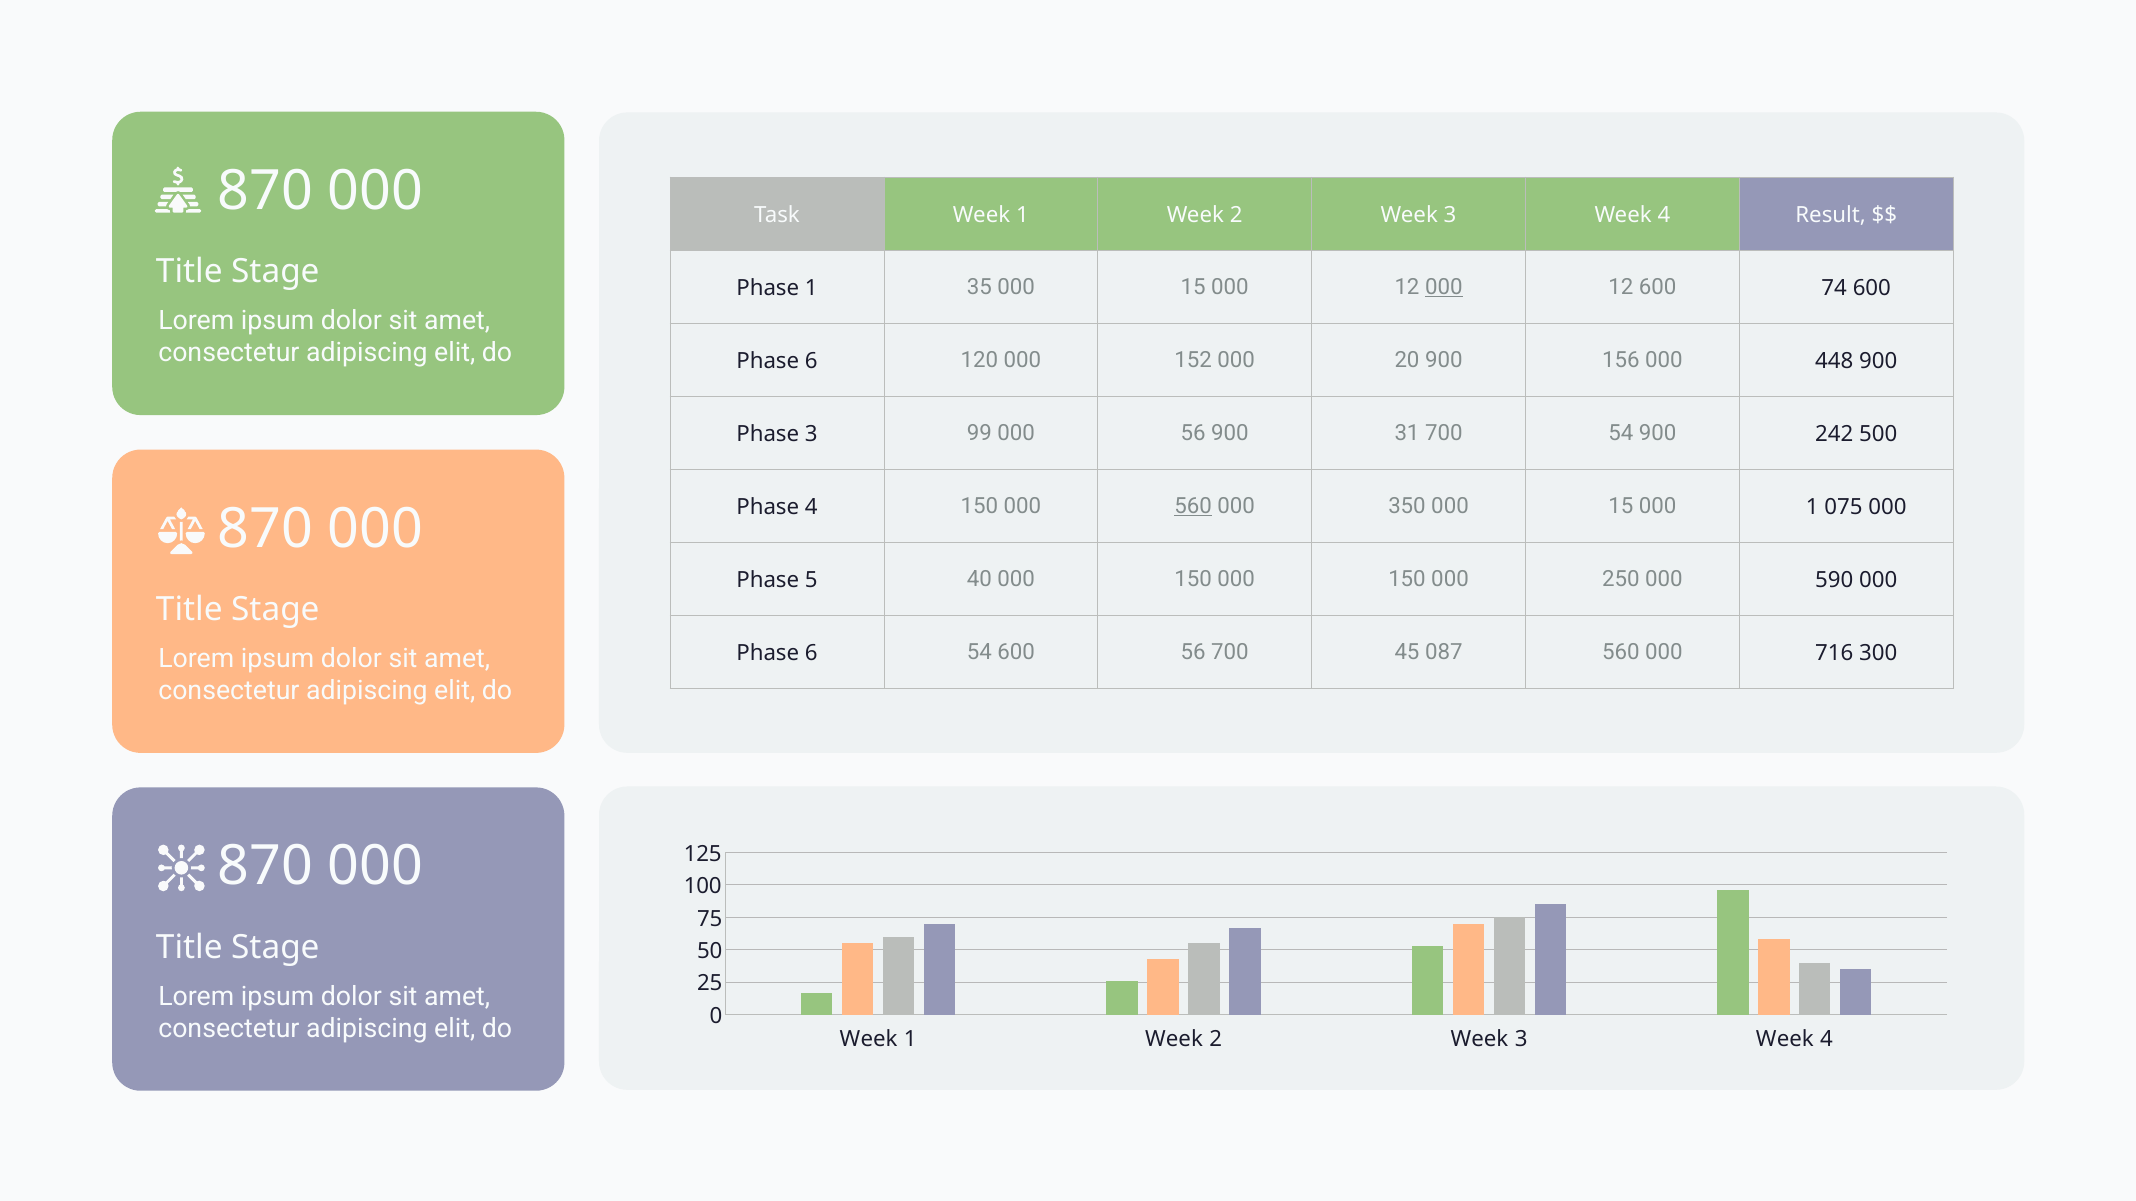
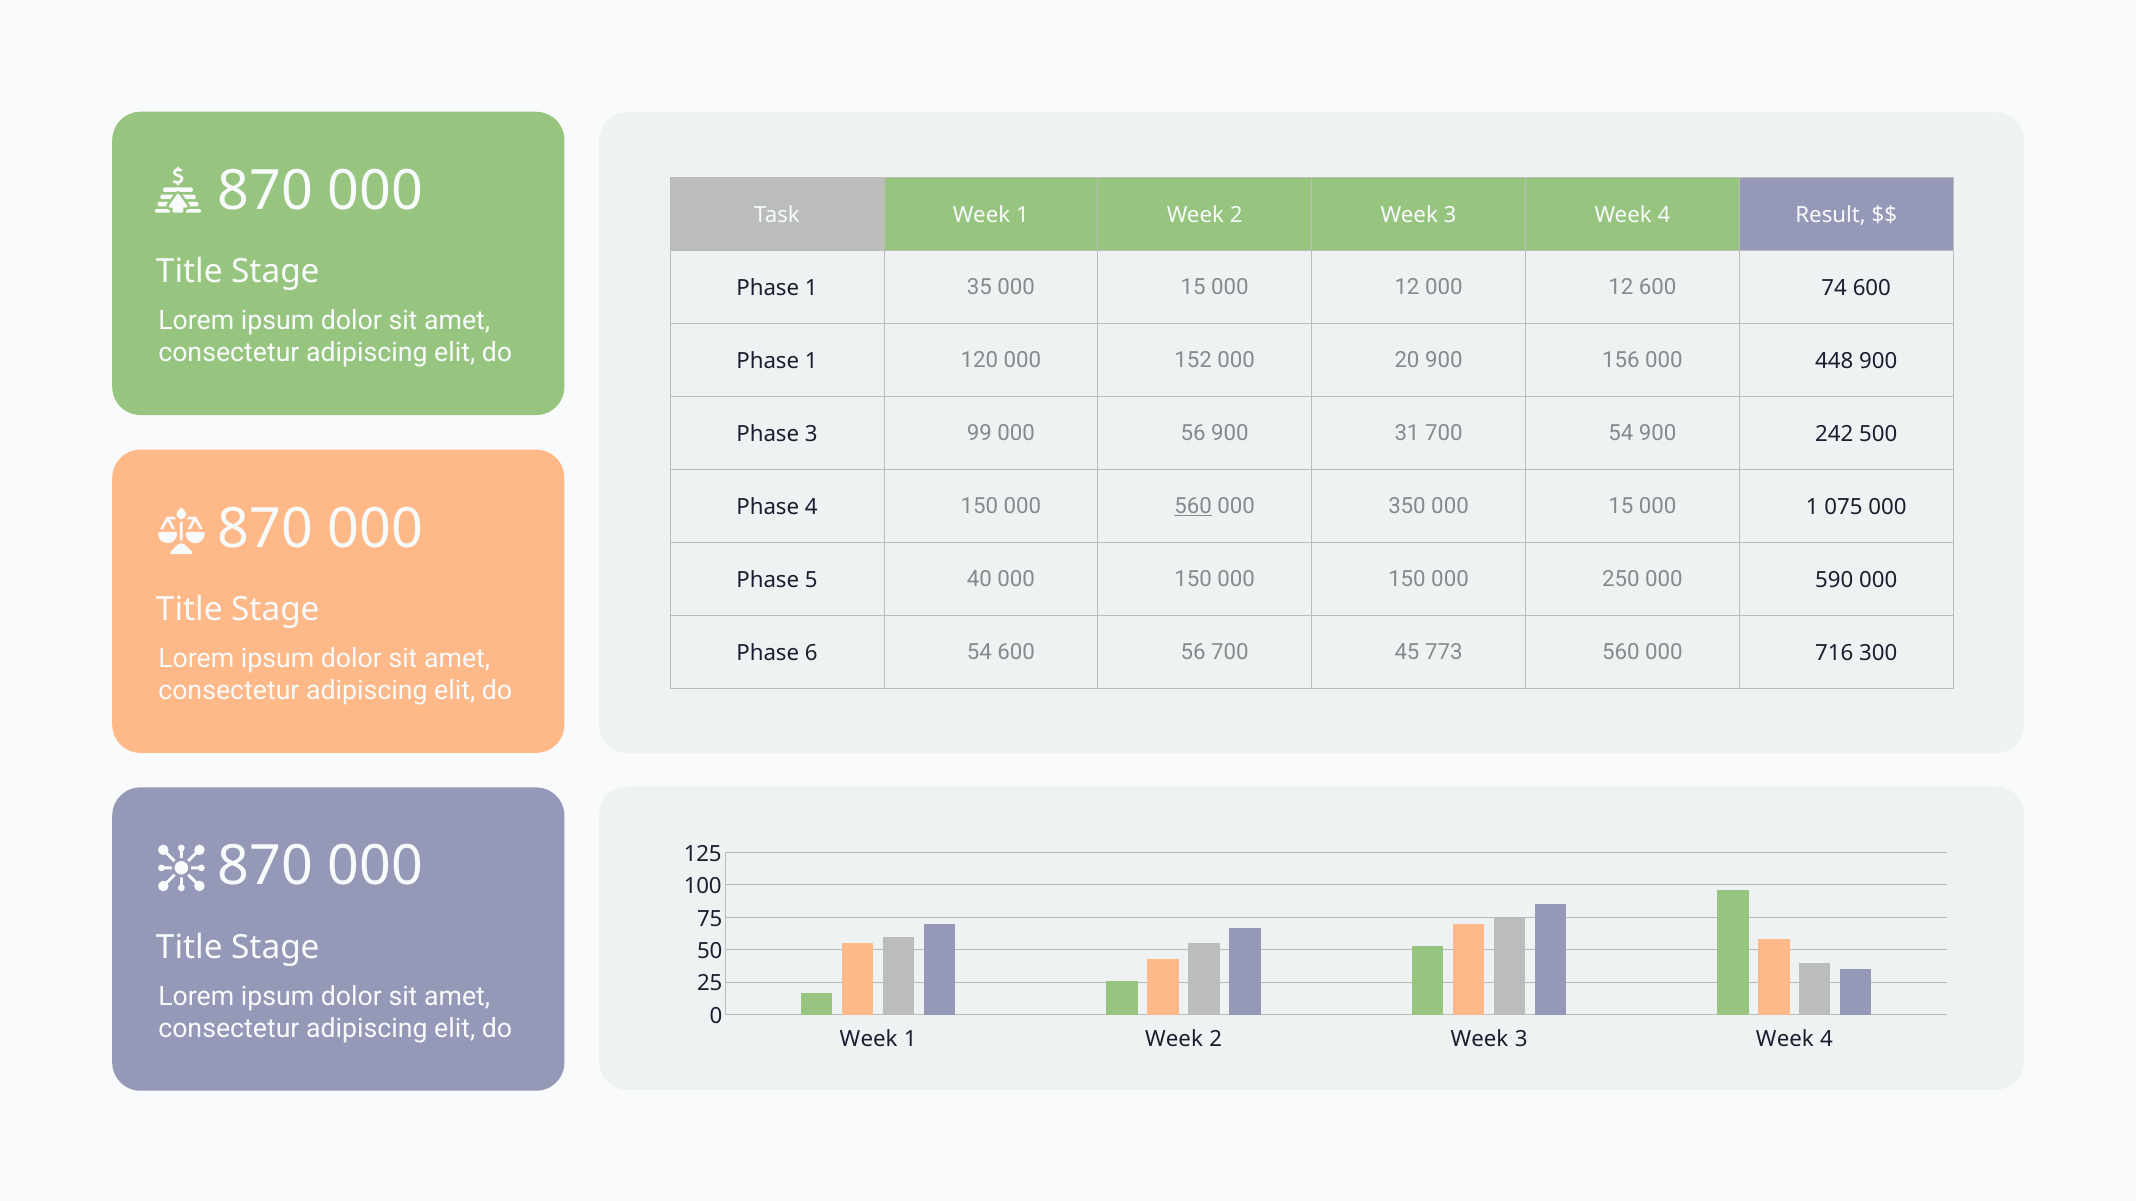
000 underline: present -> none (1444, 287)
6: 6 -> 1 (811, 361)
087: 087 -> 773 (1444, 652)
